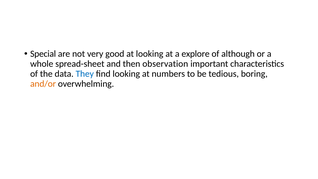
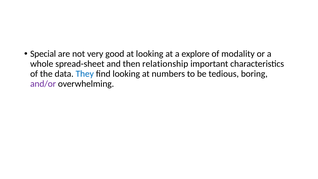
although: although -> modality (238, 54)
observation: observation -> relationship (165, 64)
and/or colour: orange -> purple (43, 84)
